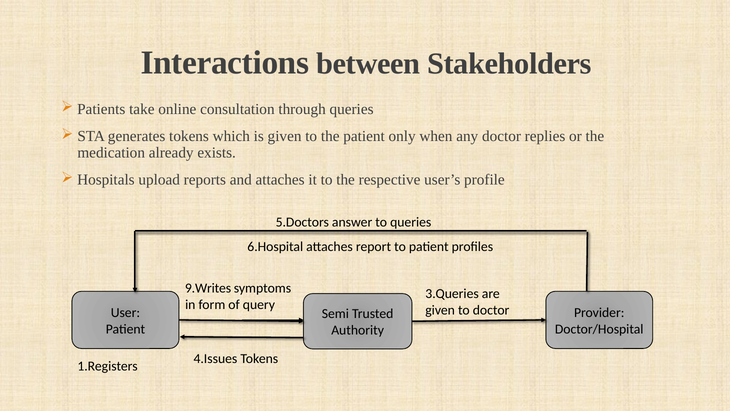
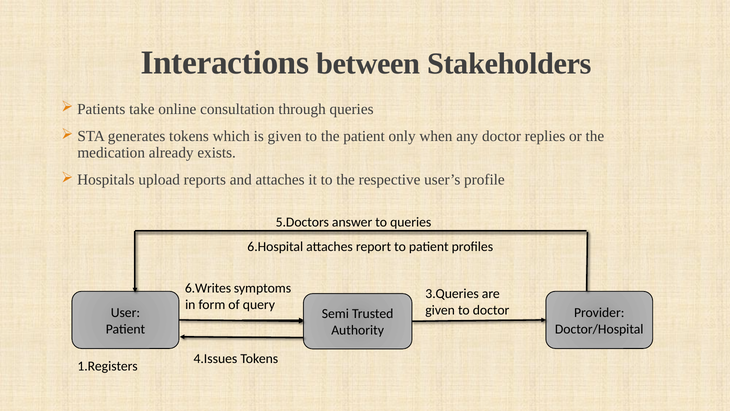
9.Writes: 9.Writes -> 6.Writes (208, 288)
